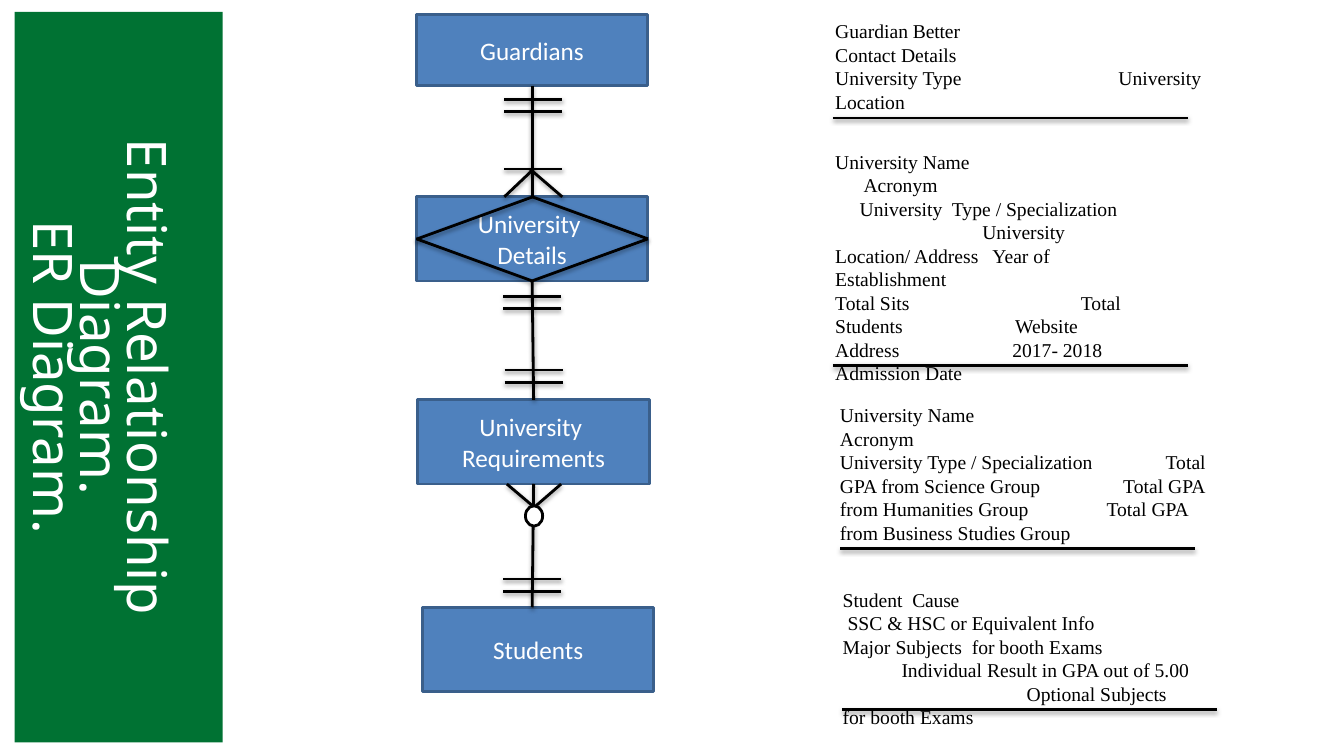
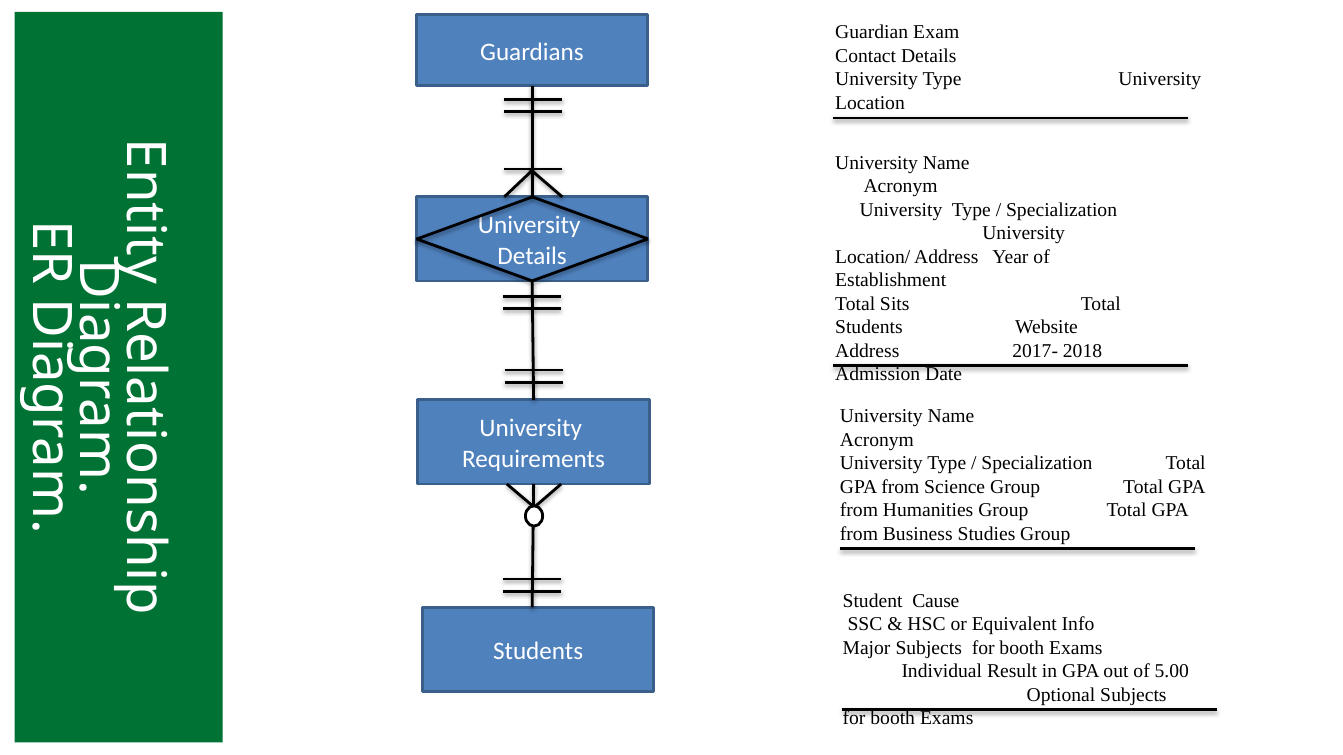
Better: Better -> Exam (936, 32)
